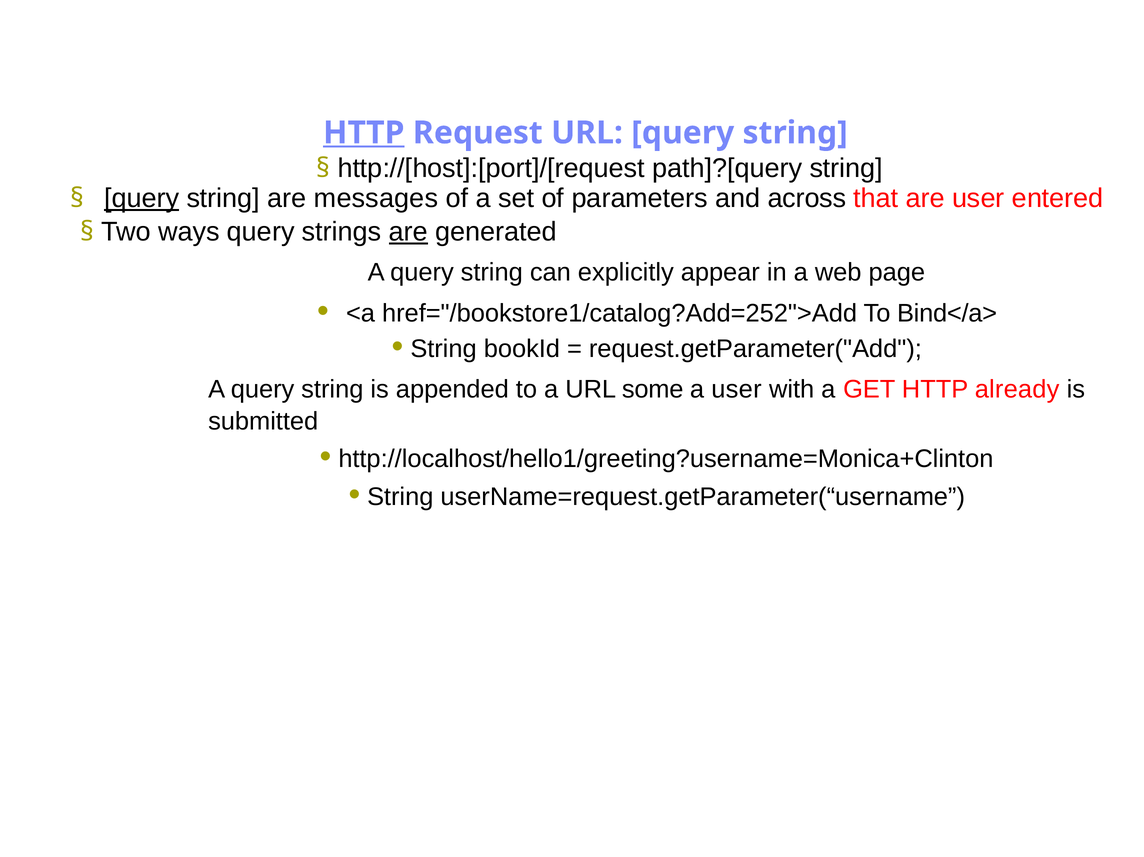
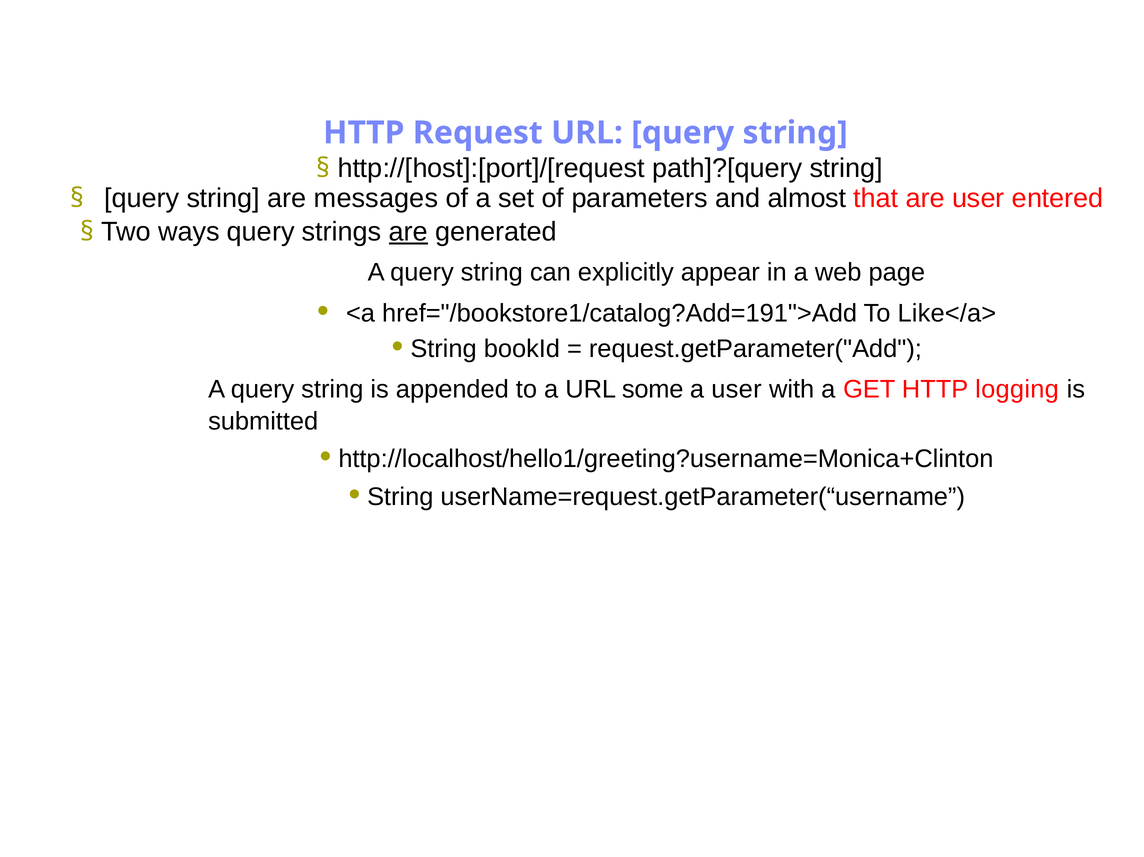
HTTP underline: present -> none (364, 133)
query underline: present -> none (142, 198)
across: across -> almost (807, 198)
href="/bookstore1/catalog?Add=252">Add: href="/bookstore1/catalog?Add=252">Add -> href="/bookstore1/catalog?Add=191">Add (620, 313)
Bind</a>: Bind</a> -> Like</a> (947, 313)
already: already -> logging (1017, 390)
